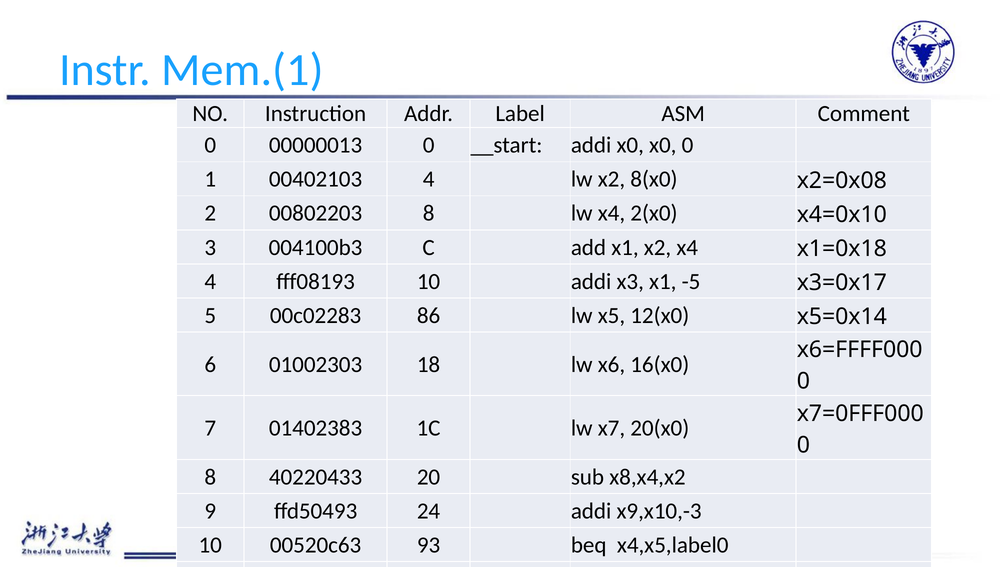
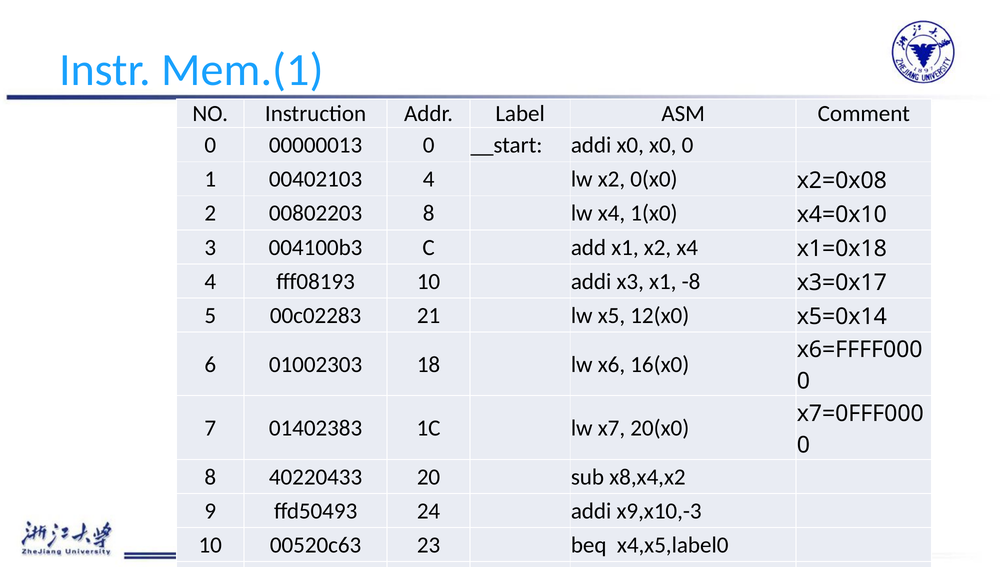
8(x0: 8(x0 -> 0(x0 (654, 179)
2(x0: 2(x0 -> 1(x0 (654, 213)
-5: -5 -> -8 (691, 281)
86: 86 -> 21 (429, 315)
93: 93 -> 23 (429, 545)
